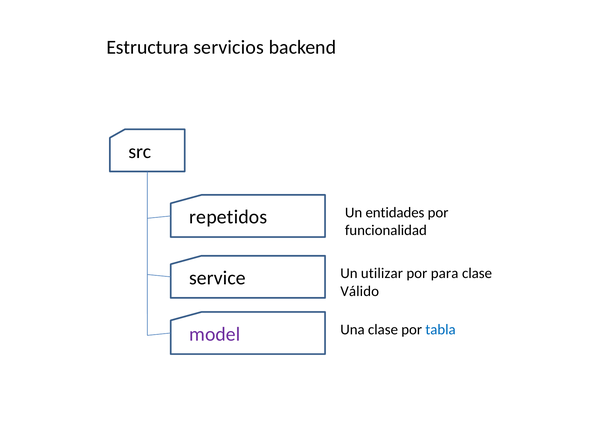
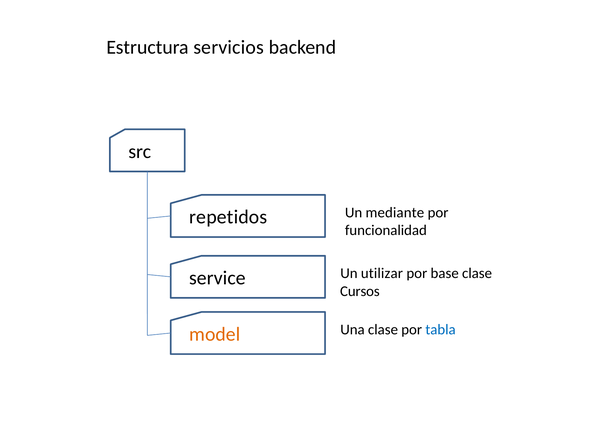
entidades: entidades -> mediante (395, 212)
para: para -> base (445, 273)
Válido: Válido -> Cursos (360, 291)
model colour: purple -> orange (215, 334)
